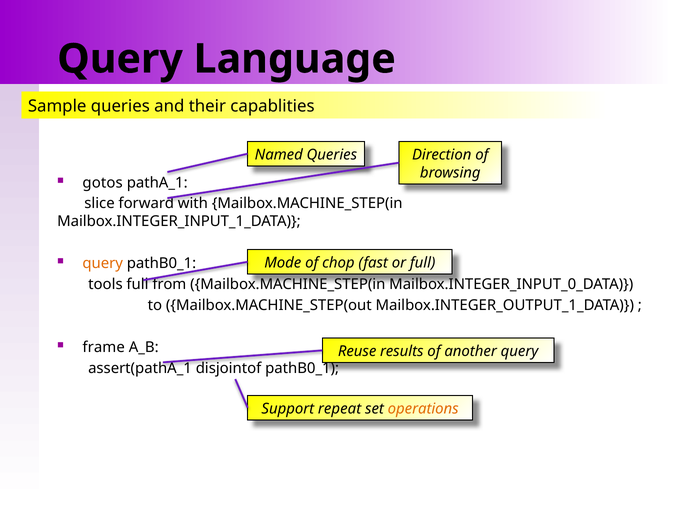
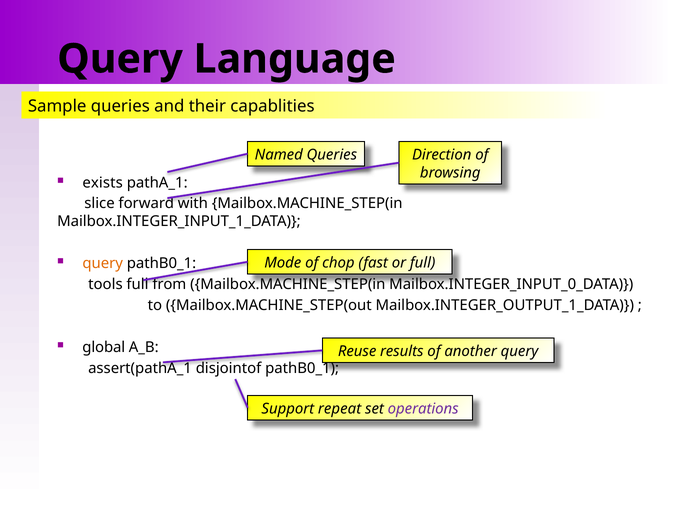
gotos: gotos -> exists (103, 183)
frame: frame -> global (104, 347)
operations colour: orange -> purple (423, 409)
